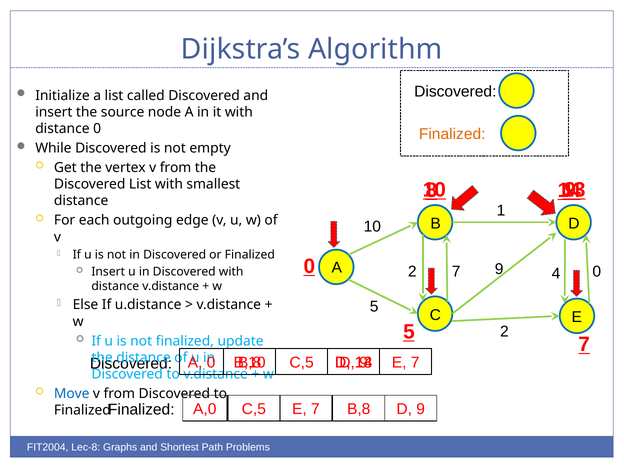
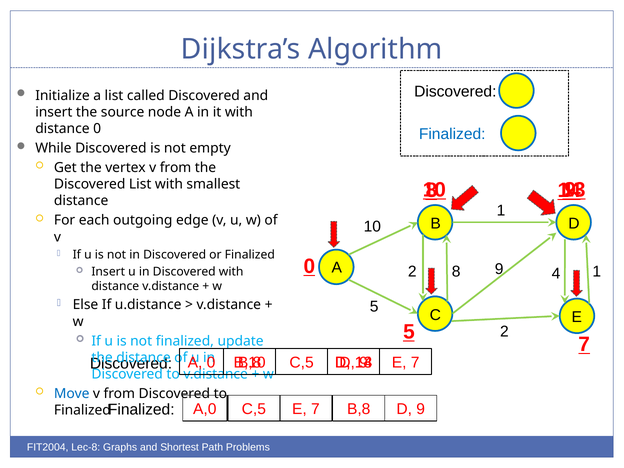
Finalized colour: orange -> blue (452, 134)
2 7: 7 -> 8 (456, 271)
4 0: 0 -> 1 (597, 272)
